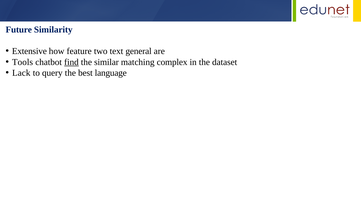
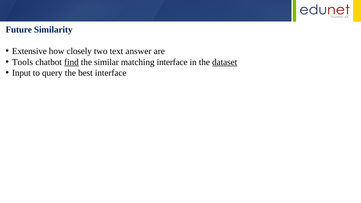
feature: feature -> closely (79, 51)
general: general -> answer (138, 51)
matching complex: complex -> interface (172, 62)
dataset underline: none -> present (225, 62)
Lack: Lack -> Input (21, 73)
best language: language -> interface (111, 73)
